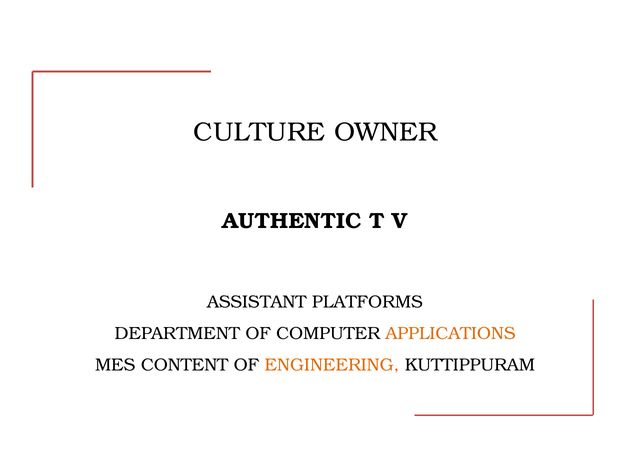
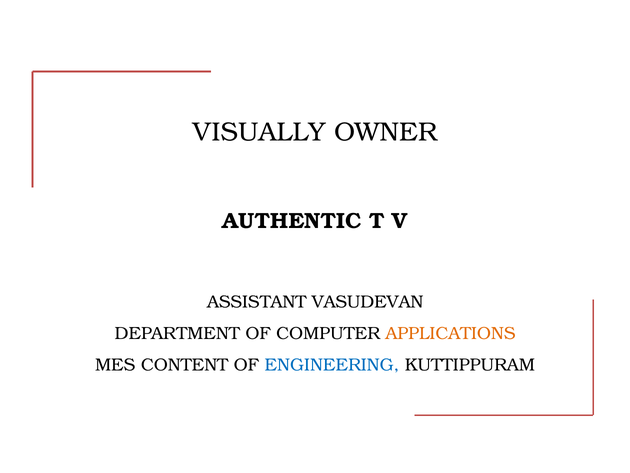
CULTURE: CULTURE -> VISUALLY (259, 132)
PLATFORMS: PLATFORMS -> VASUDEVAN (368, 302)
ENGINEERING colour: orange -> blue (332, 365)
